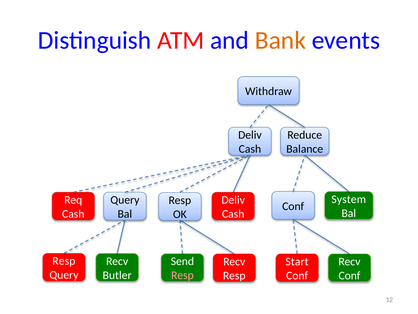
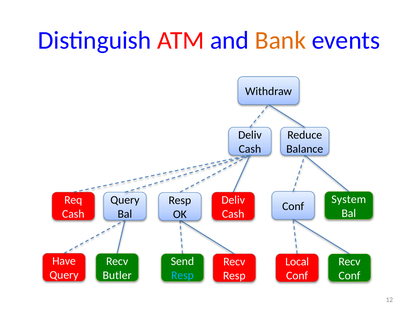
Resp: Resp -> Have (64, 261)
Start: Start -> Local (297, 261)
Resp colour: pink -> light blue (182, 275)
